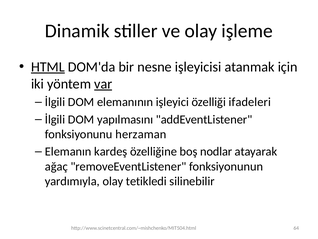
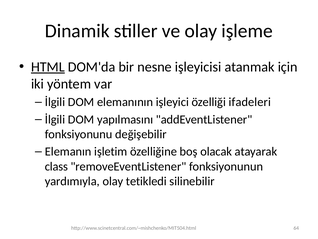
var underline: present -> none (103, 84)
herzaman: herzaman -> değişebilir (141, 134)
kardeş: kardeş -> işletim (111, 151)
nodlar: nodlar -> olacak (216, 151)
ağaç: ağaç -> class (56, 166)
